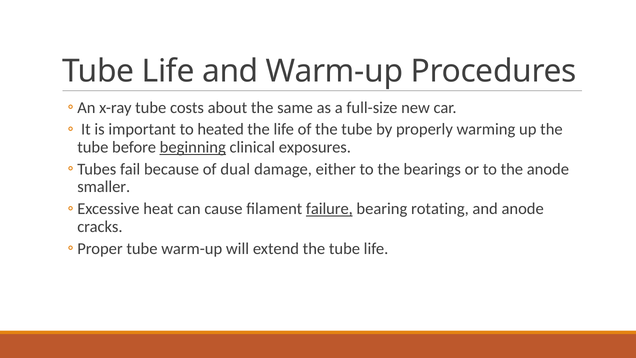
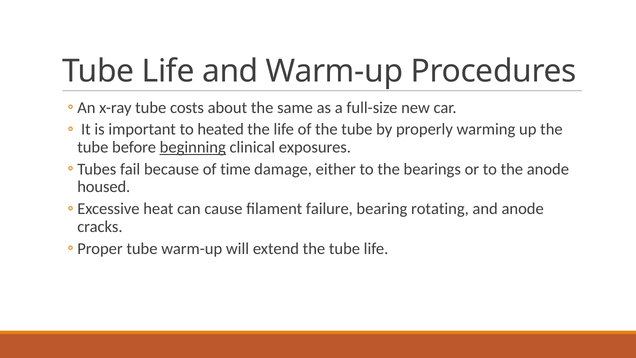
dual: dual -> time (235, 169)
smaller: smaller -> housed (104, 187)
failure underline: present -> none (329, 209)
